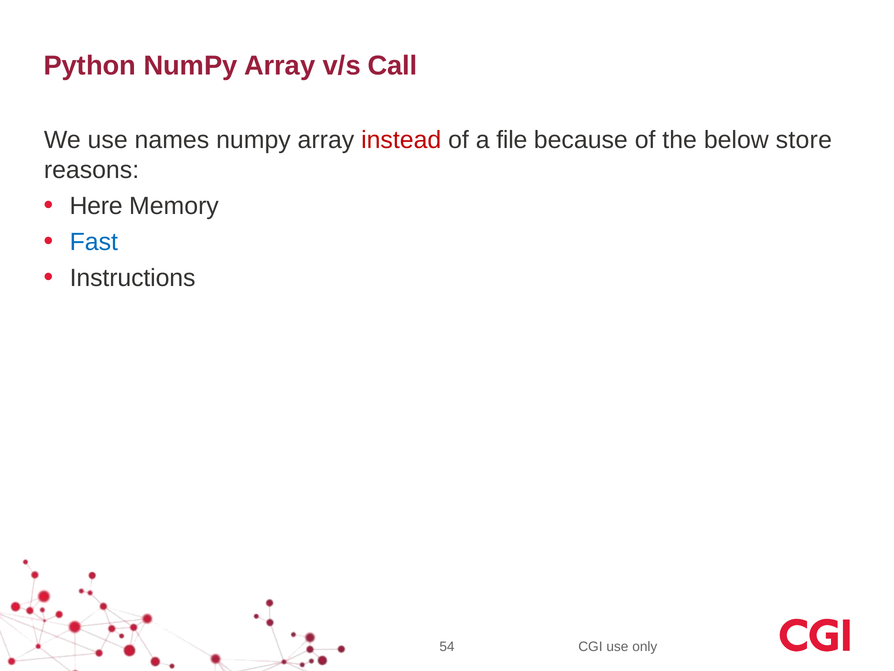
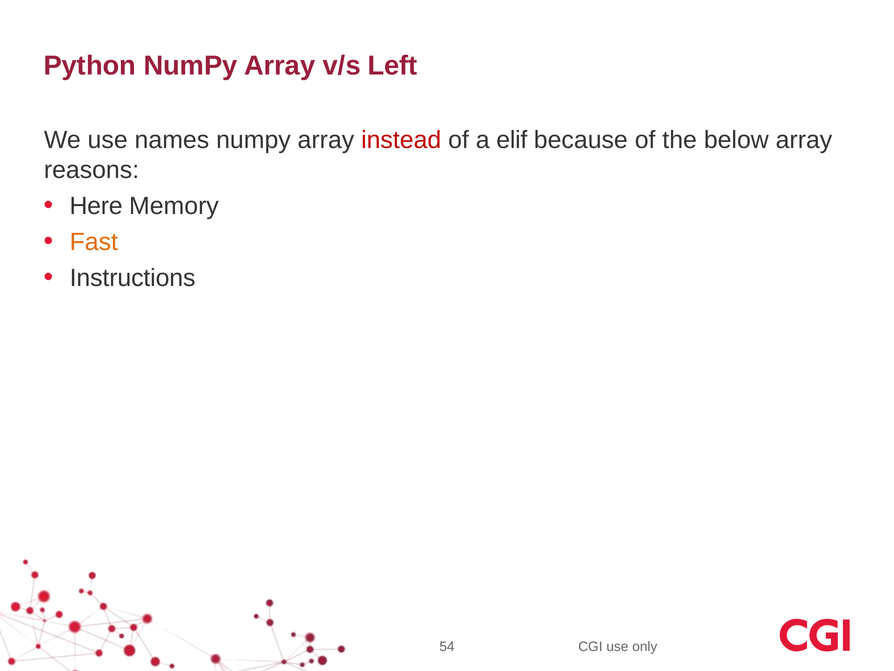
Call: Call -> Left (393, 66)
file: file -> elif (512, 140)
below store: store -> array (804, 140)
Fast colour: blue -> orange (94, 242)
